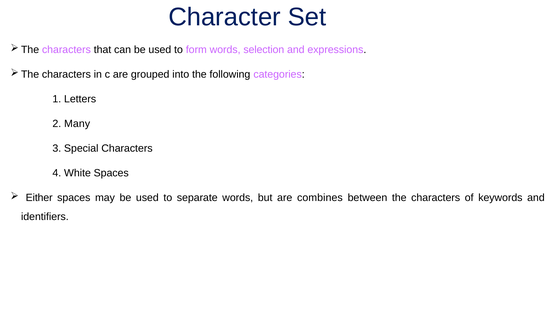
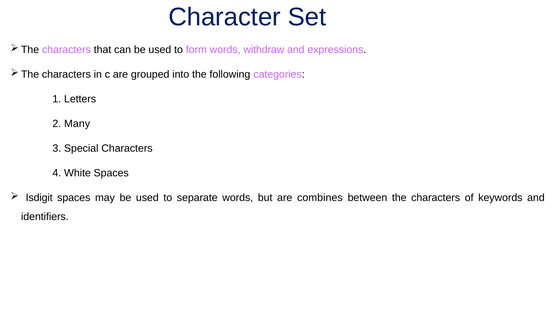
selection: selection -> withdraw (264, 50)
Either: Either -> Isdigit (39, 198)
